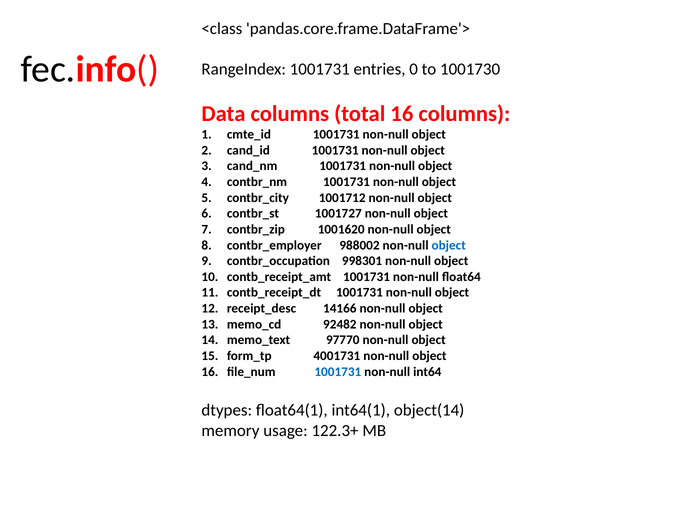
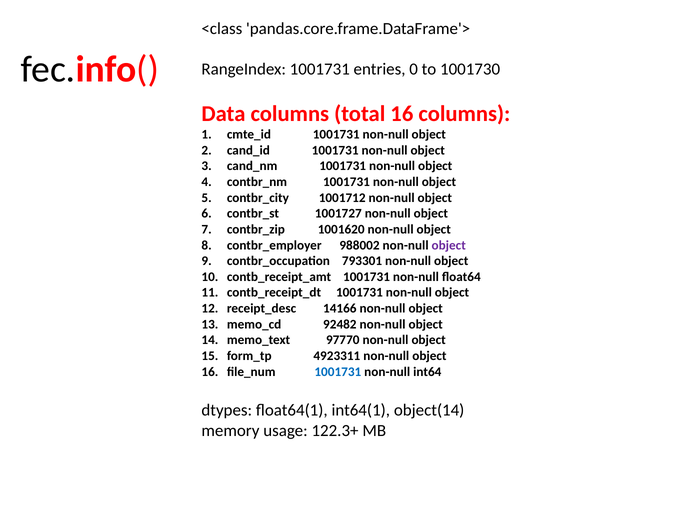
object colour: blue -> purple (449, 245)
998301: 998301 -> 793301 (362, 261)
4001731: 4001731 -> 4923311 (337, 356)
